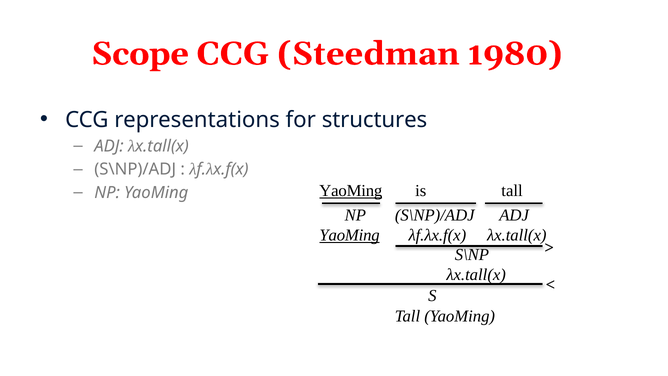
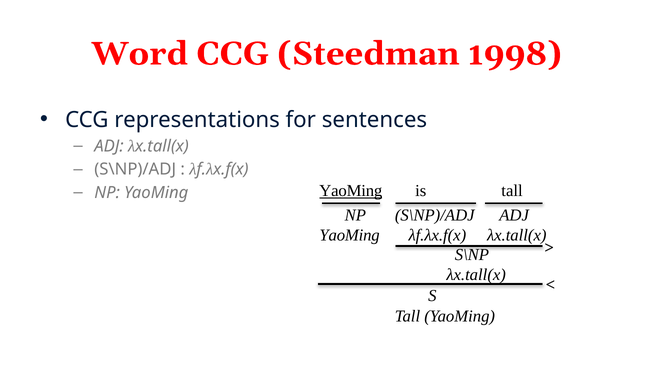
Scope: Scope -> Word (140, 54)
1980: 1980 -> 1998 (515, 54)
structures: structures -> sentences (374, 120)
YaoMing underline: present -> none (350, 235)
